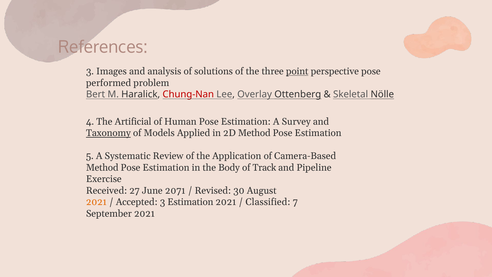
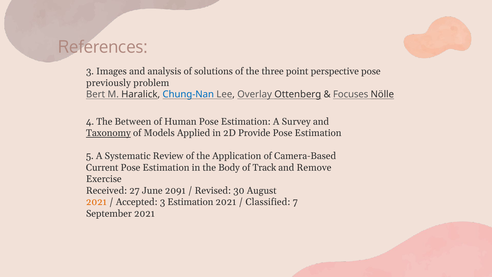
point underline: present -> none (297, 71)
performed: performed -> previously (109, 83)
Chung-Nan colour: red -> blue (188, 94)
Skeletal: Skeletal -> Focuses (351, 94)
Artificial: Artificial -> Between (133, 122)
2D Method: Method -> Provide (254, 133)
Method: Method -> Current (102, 167)
Pipeline: Pipeline -> Remove (314, 167)
2071: 2071 -> 2091 (175, 190)
